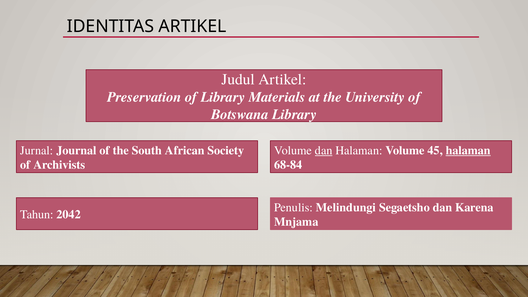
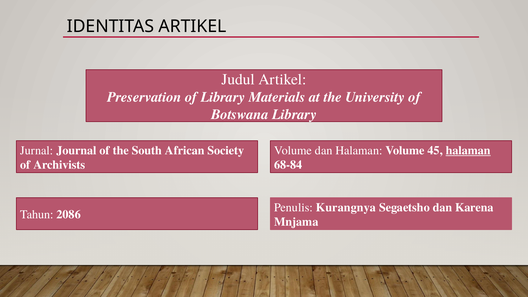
dan underline: present -> none (324, 150)
Melindungi: Melindungi -> Kurangnya (346, 207)
2042: 2042 -> 2086 (69, 215)
